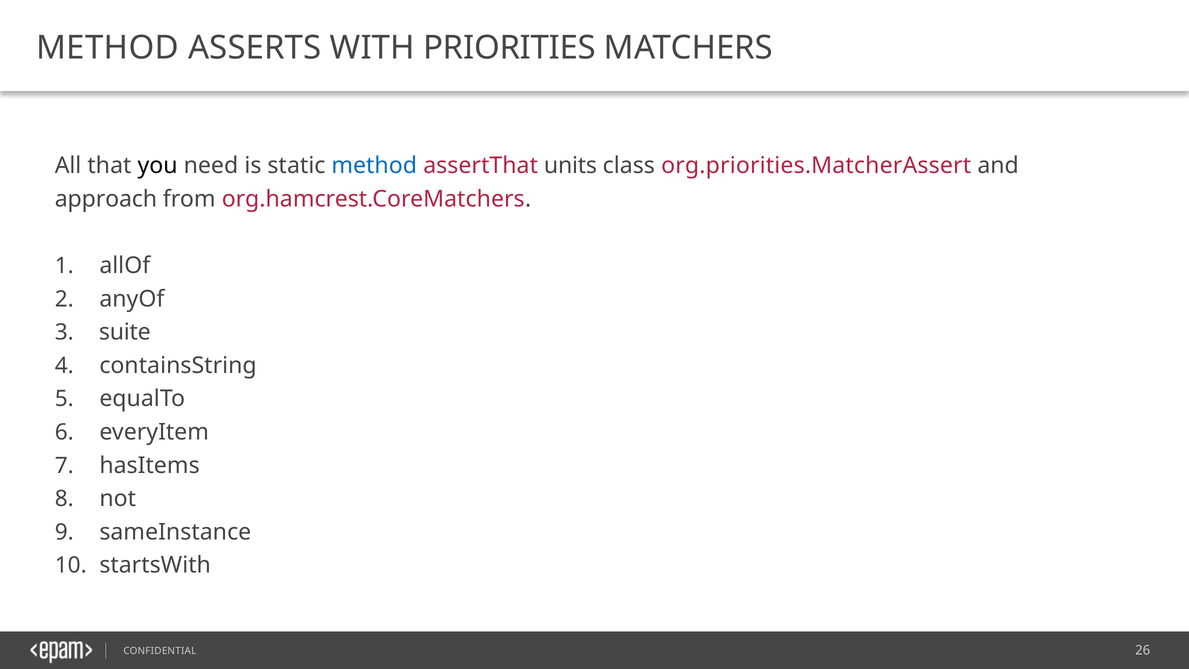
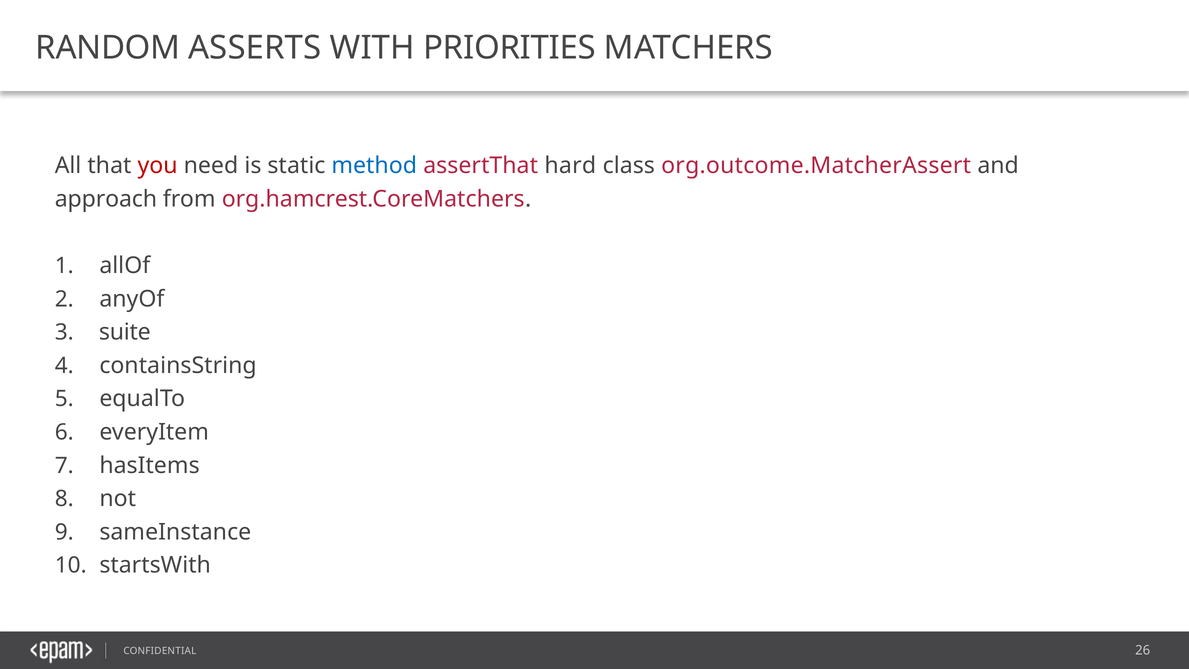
METHOD: METHOD -> RANDOM (108, 48)
you colour: black -> red (158, 166)
units: units -> hard (570, 166)
org.priorities.MatcherAssert: org.priorities.MatcherAssert -> org.outcome.MatcherAssert (816, 166)
